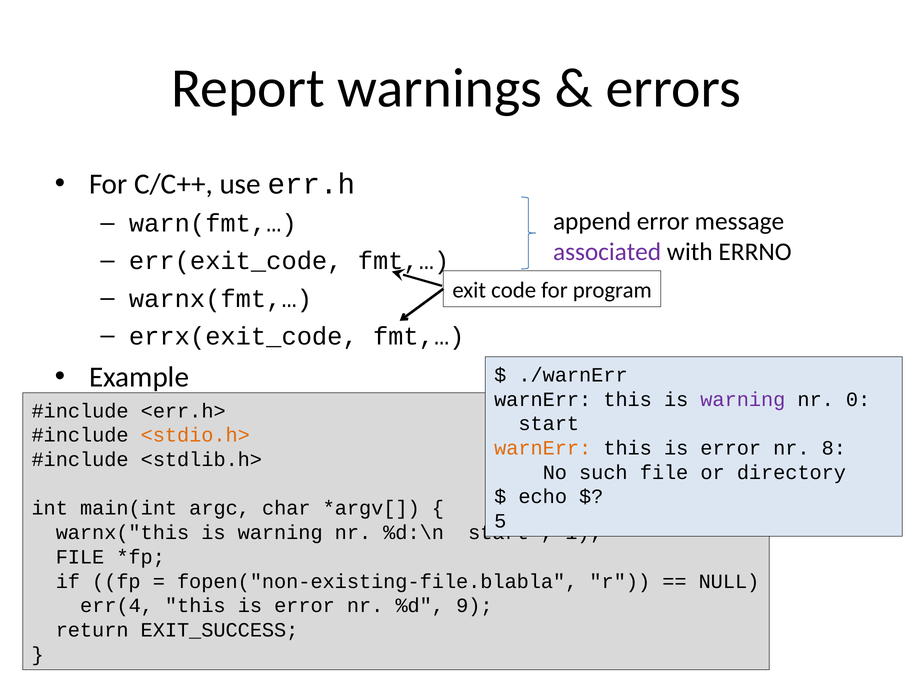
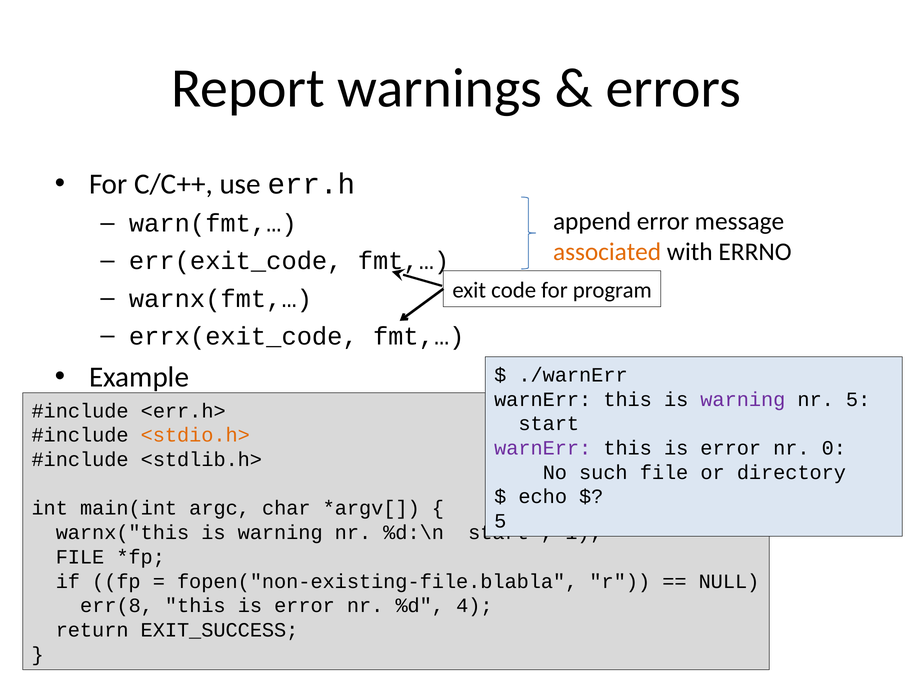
associated colour: purple -> orange (607, 252)
nr 0: 0 -> 5 (858, 399)
warnErr colour: orange -> purple (543, 448)
8: 8 -> 0 (834, 448)
err(4: err(4 -> err(8 (117, 605)
9: 9 -> 4 (474, 605)
